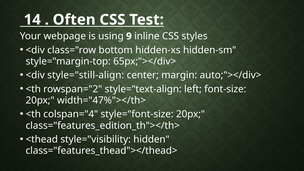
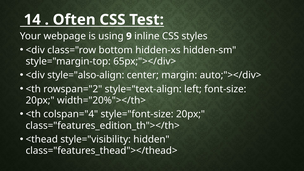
style="still-align: style="still-align -> style="also-align (86, 75)
width="47%"></th>: width="47%"></th> -> width="20%"></th> (101, 100)
